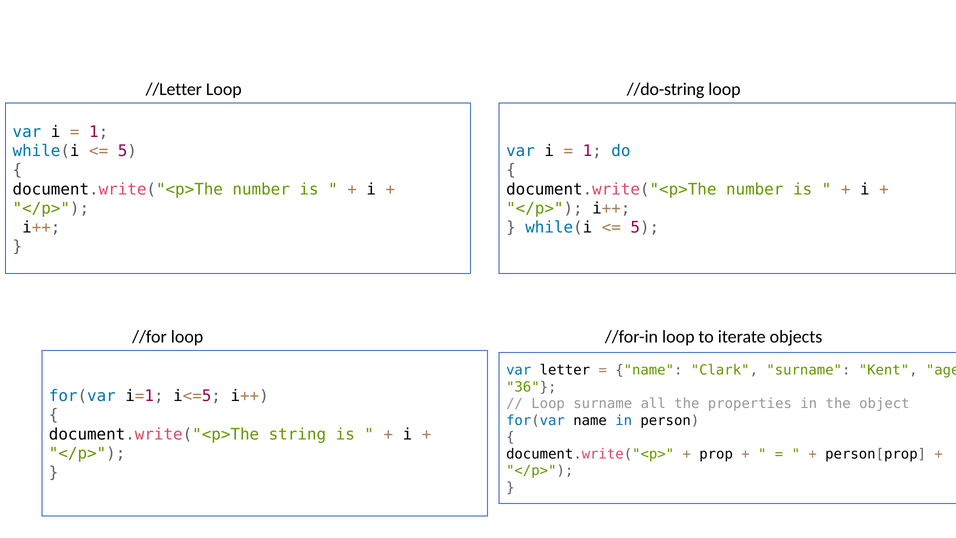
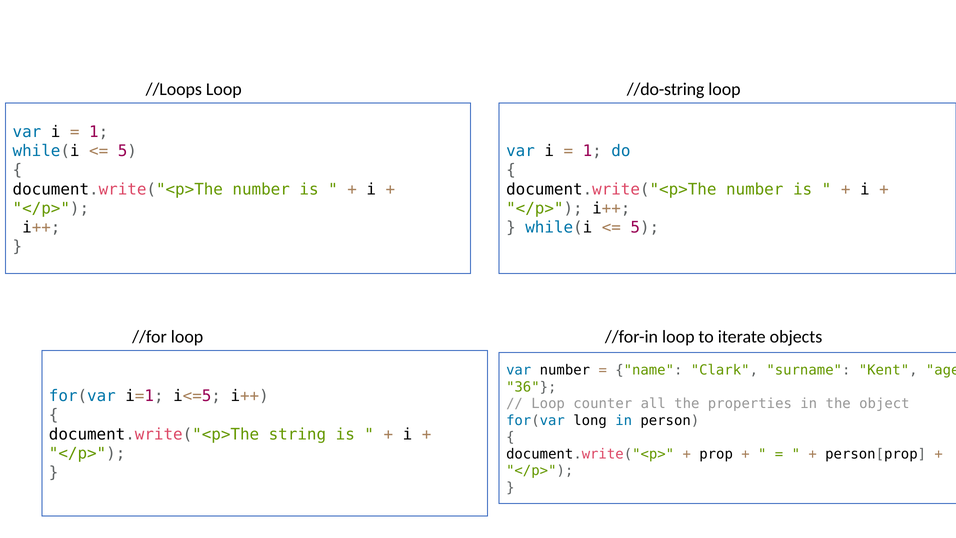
//Letter: //Letter -> //Loops (174, 89)
var letter: letter -> number (565, 370)
Loop surname: surname -> counter (603, 404)
for(var name: name -> long (590, 420)
